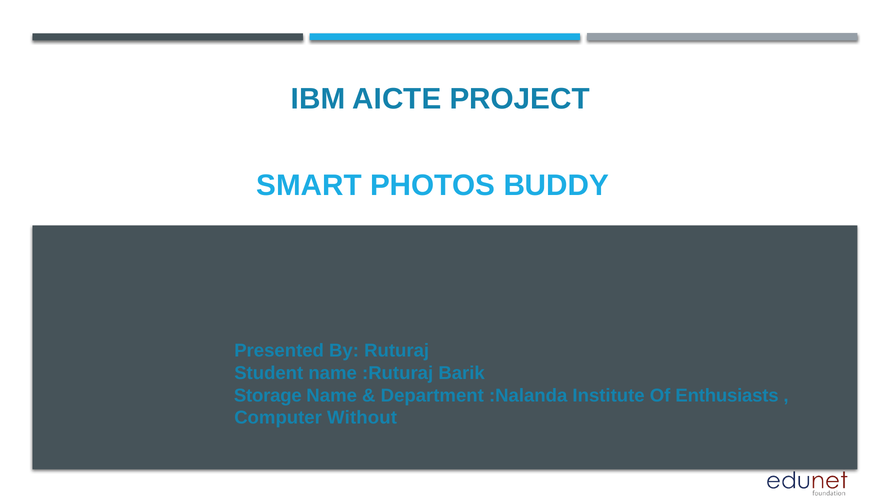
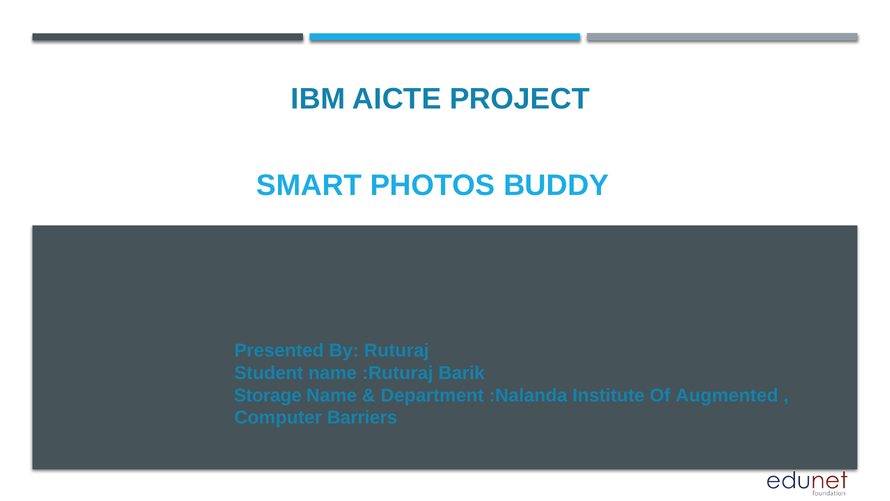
Enthusiasts: Enthusiasts -> Augmented (727, 395)
Without: Without -> Barriers (362, 417)
